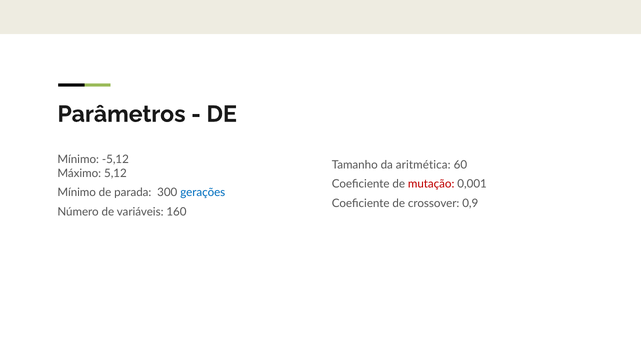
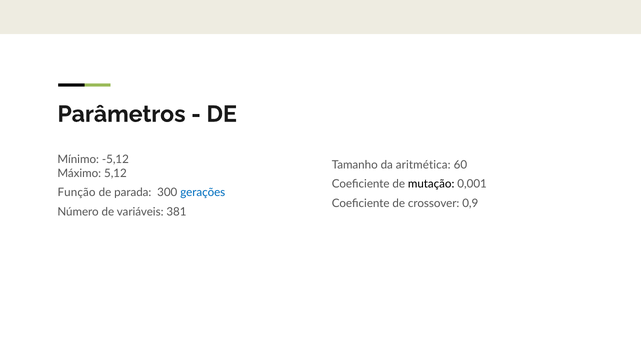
mutação colour: red -> black (431, 184)
Mínimo: Mínimo -> Função (77, 193)
160: 160 -> 381 (176, 212)
